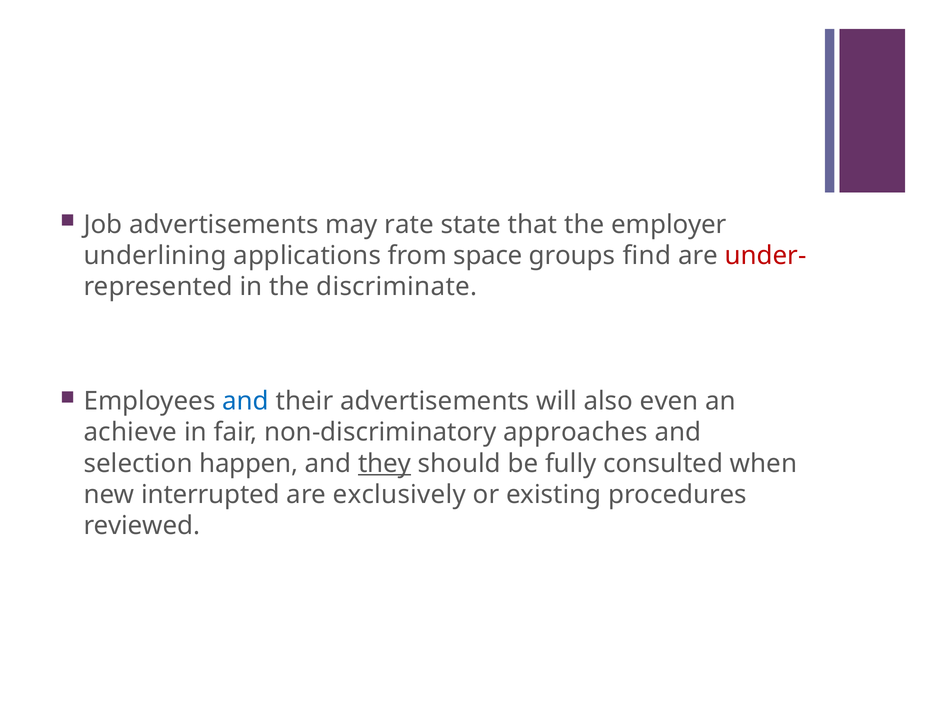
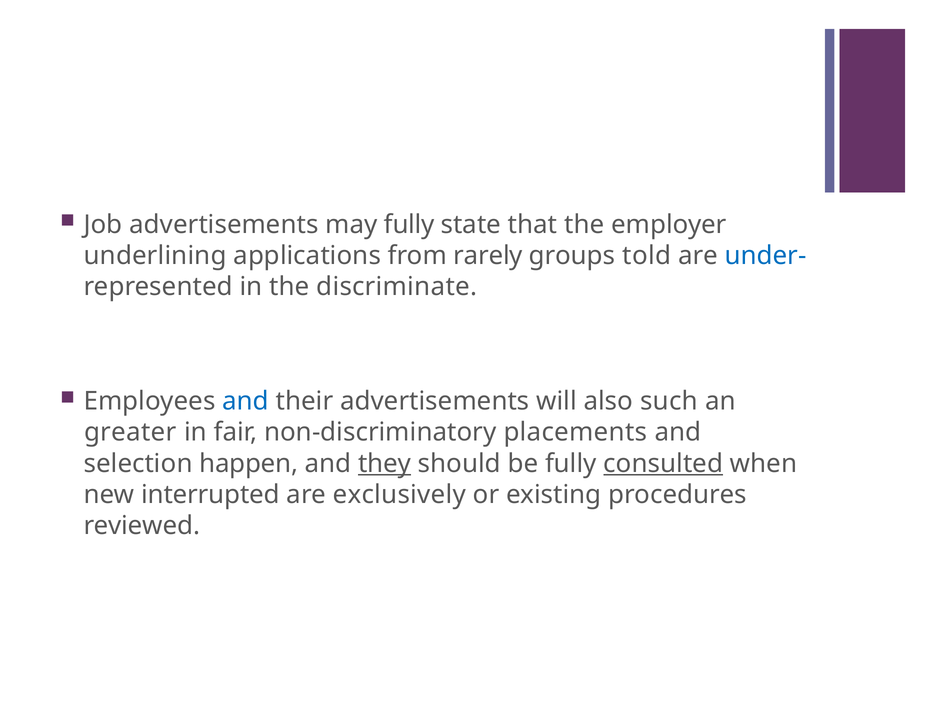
may rate: rate -> fully (409, 225)
space: space -> rarely (488, 256)
find: find -> told (647, 256)
under- colour: red -> blue (766, 256)
even: even -> such (669, 401)
achieve: achieve -> greater (130, 433)
approaches: approaches -> placements (575, 433)
consulted underline: none -> present (663, 464)
